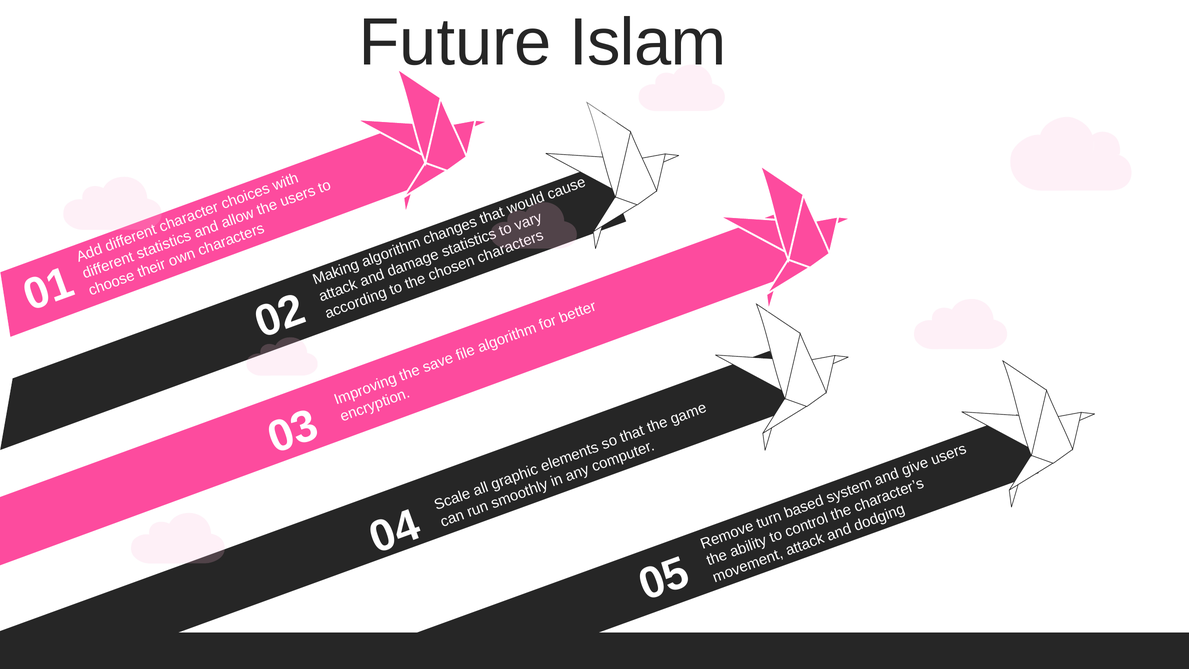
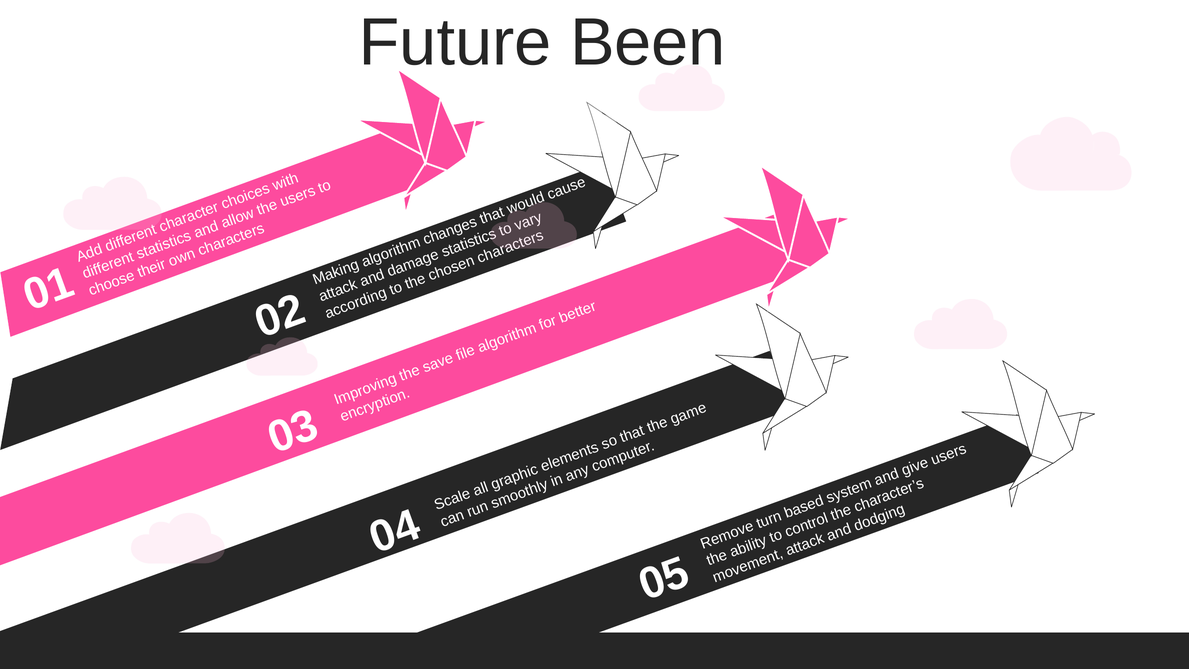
Islam: Islam -> Been (648, 43)
